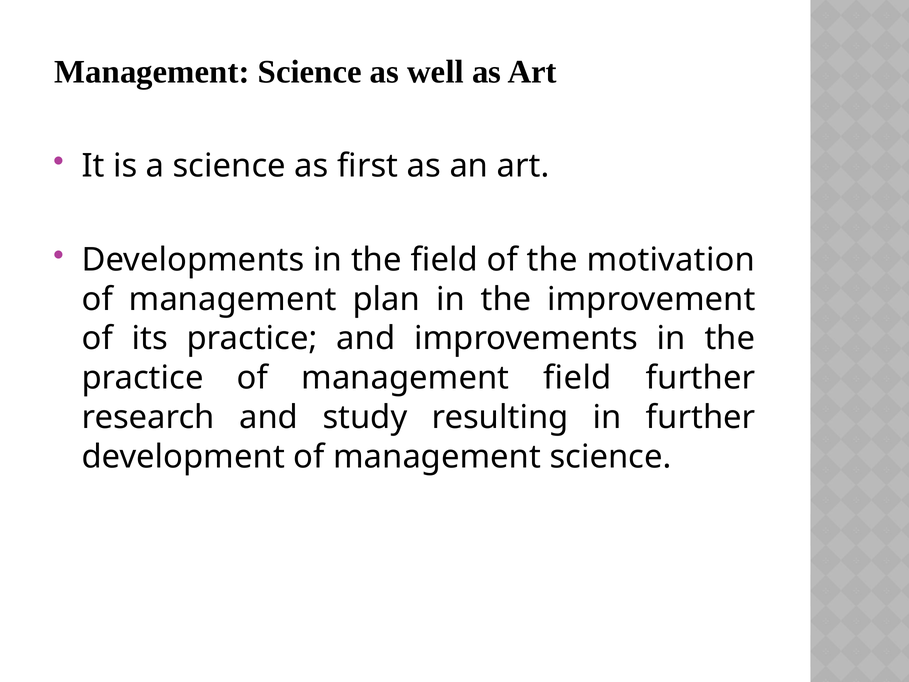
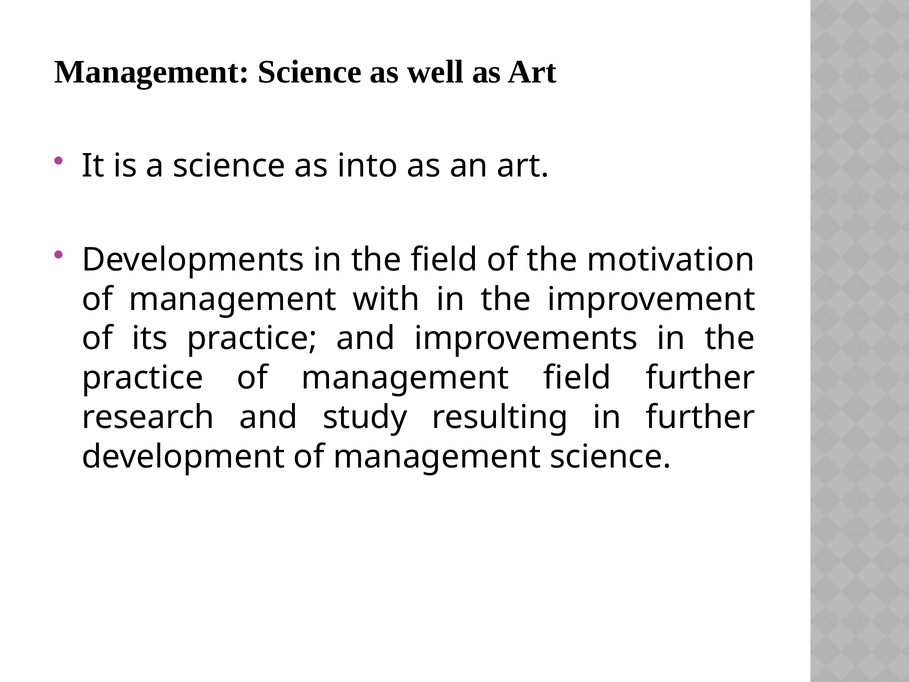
first: first -> into (368, 166)
plan: plan -> with (386, 299)
